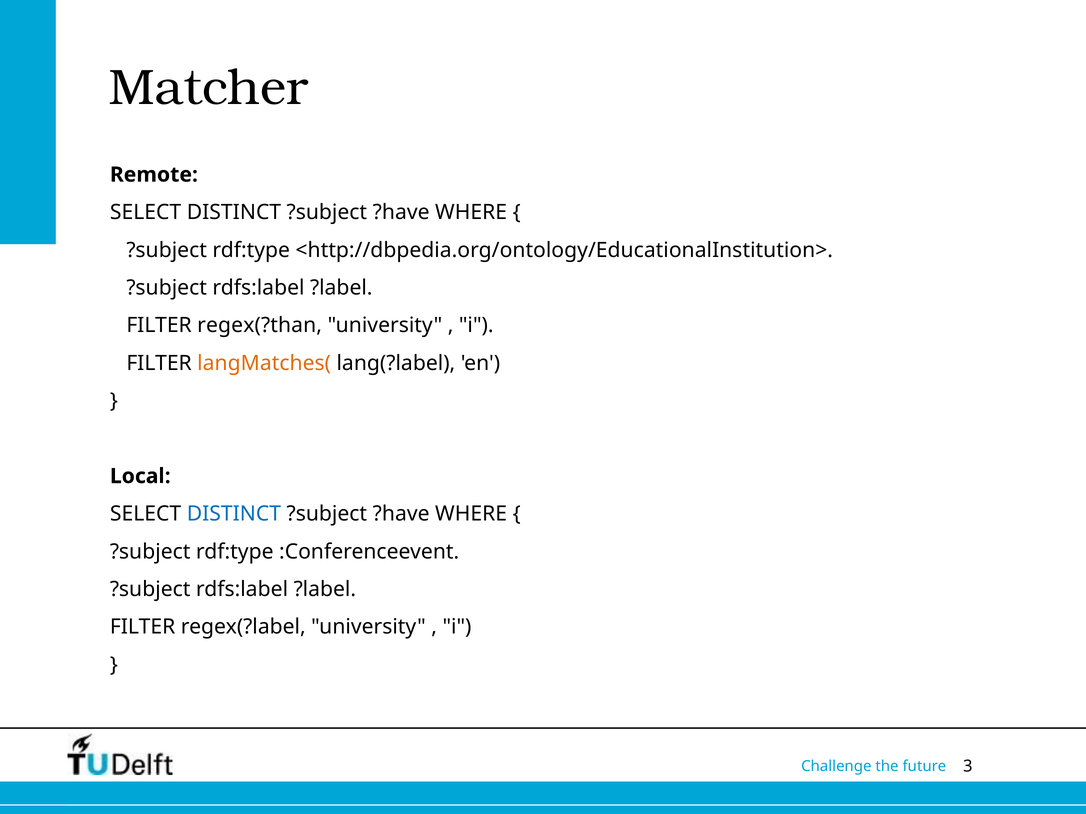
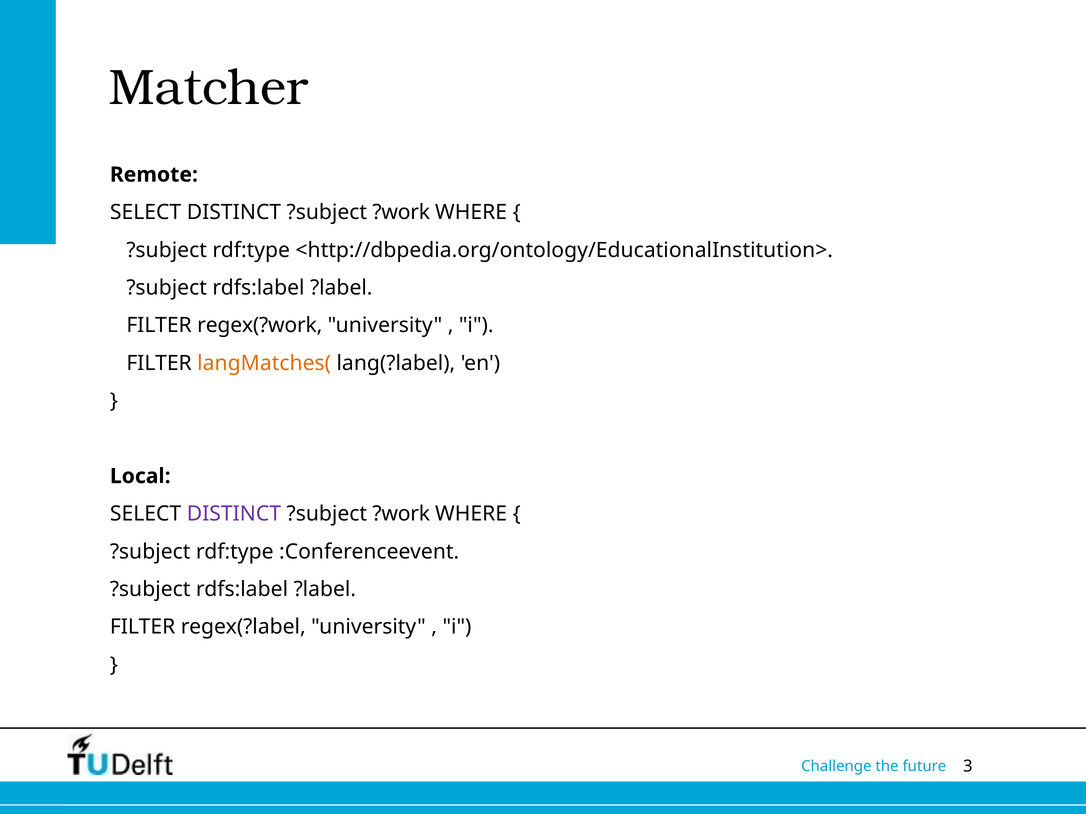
?have: ?have -> ?work (401, 212)
regex(?than: regex(?than -> regex(?work (260, 326)
DISTINCT colour: blue -> purple (234, 514)
?have: ?have -> ?work (401, 514)
